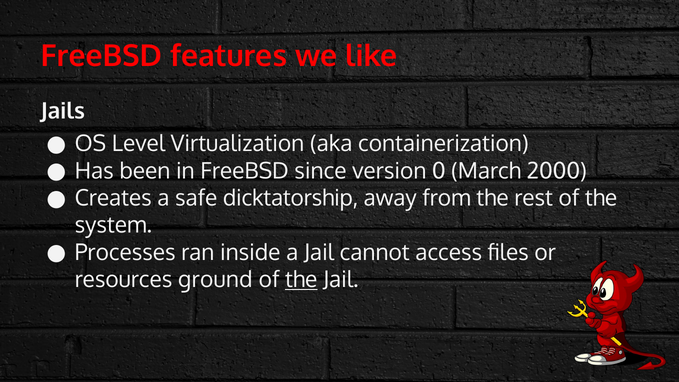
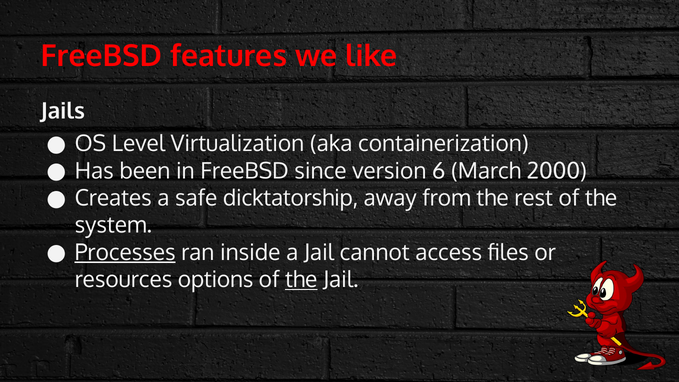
0: 0 -> 6 (439, 171)
Processes underline: none -> present (125, 253)
ground: ground -> options (216, 280)
